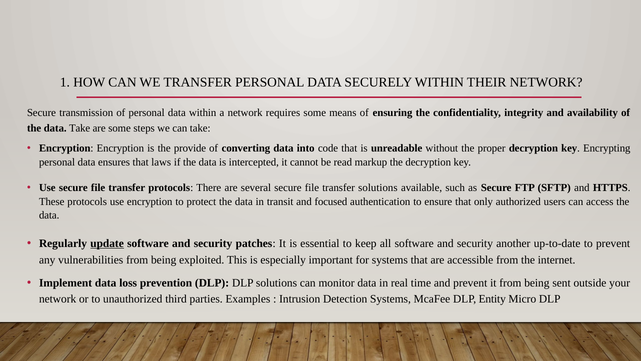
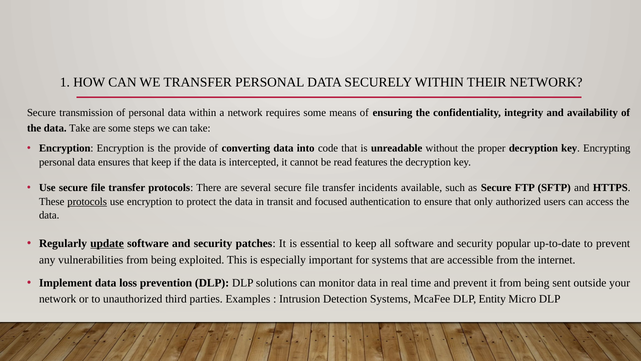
that laws: laws -> keep (161, 162)
markup: markup -> features (371, 162)
transfer solutions: solutions -> incidents (378, 188)
protocols underline: none -> present (87, 201)
another: another -> popular (513, 243)
